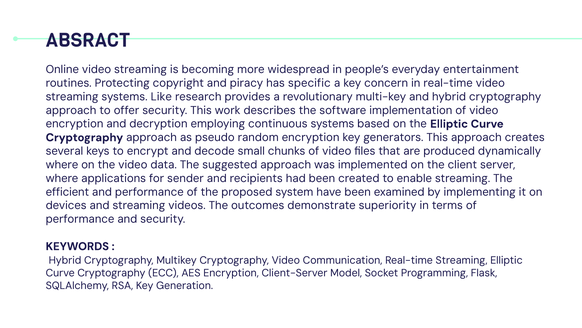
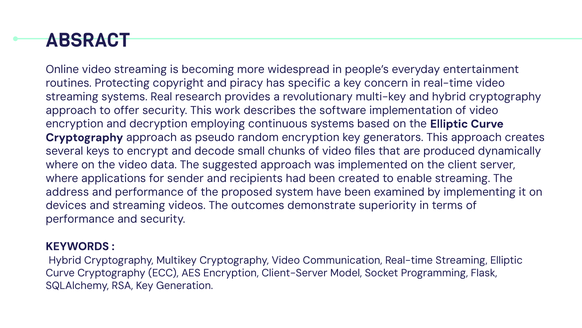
Like: Like -> Real (161, 96)
efficient: efficient -> address (67, 192)
